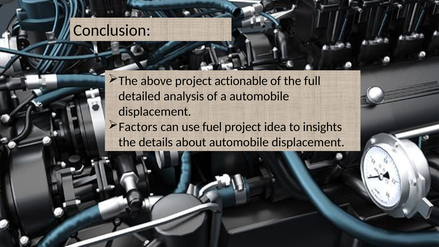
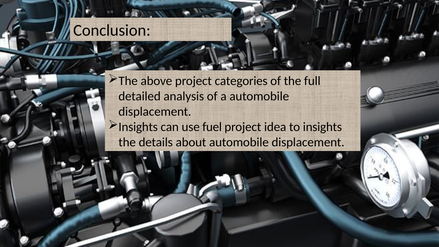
actionable: actionable -> categories (241, 81)
Factors: Factors -> Insights (138, 127)
